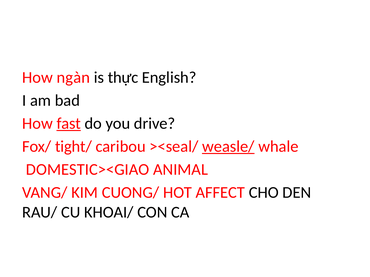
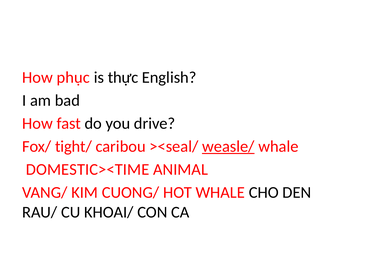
ngàn: ngàn -> phục (73, 78)
fast underline: present -> none (69, 124)
DOMESTIC><GIAO: DOMESTIC><GIAO -> DOMESTIC><TIME (88, 170)
HOT AFFECT: AFFECT -> WHALE (220, 193)
